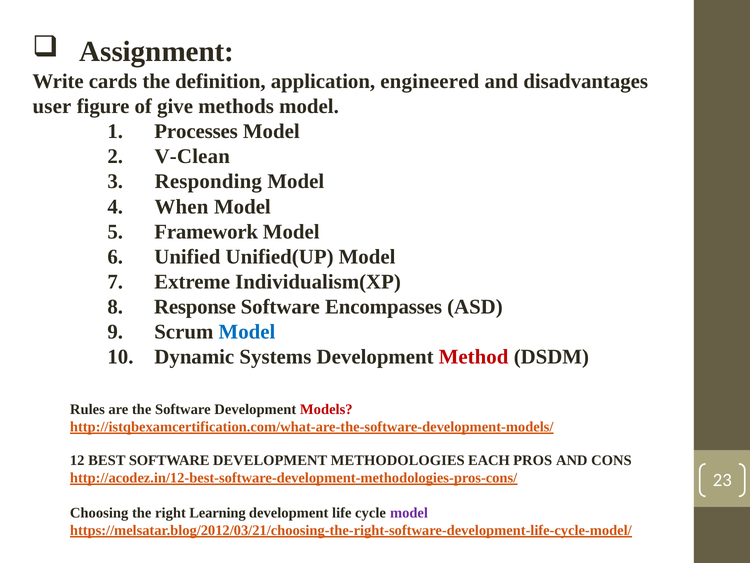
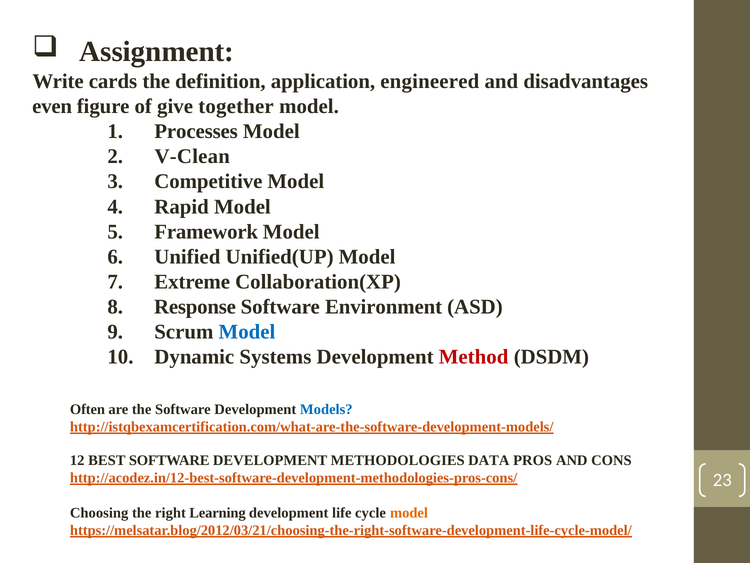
user: user -> even (52, 106)
methods: methods -> together (236, 106)
Responding: Responding -> Competitive (208, 181)
When: When -> Rapid (182, 206)
Individualism(XP: Individualism(XP -> Collaboration(XP (318, 281)
Encompasses: Encompasses -> Environment (384, 306)
Rules: Rules -> Often (87, 409)
Models colour: red -> blue (326, 409)
EACH: EACH -> DATA (489, 460)
model colour: purple -> orange (409, 512)
